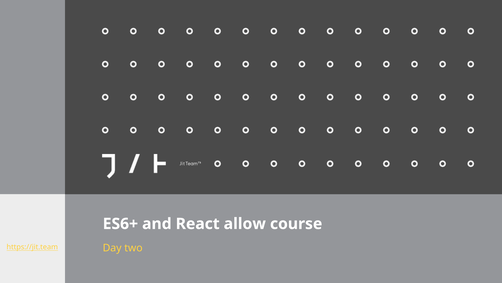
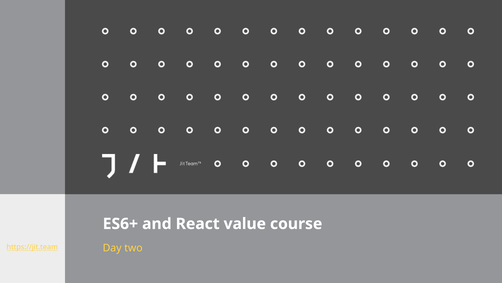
allow: allow -> value (245, 223)
